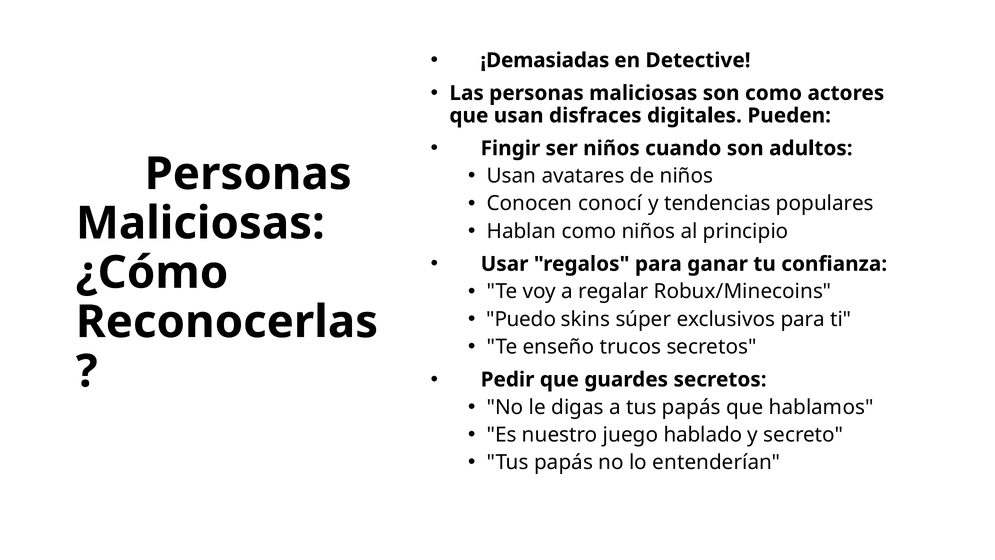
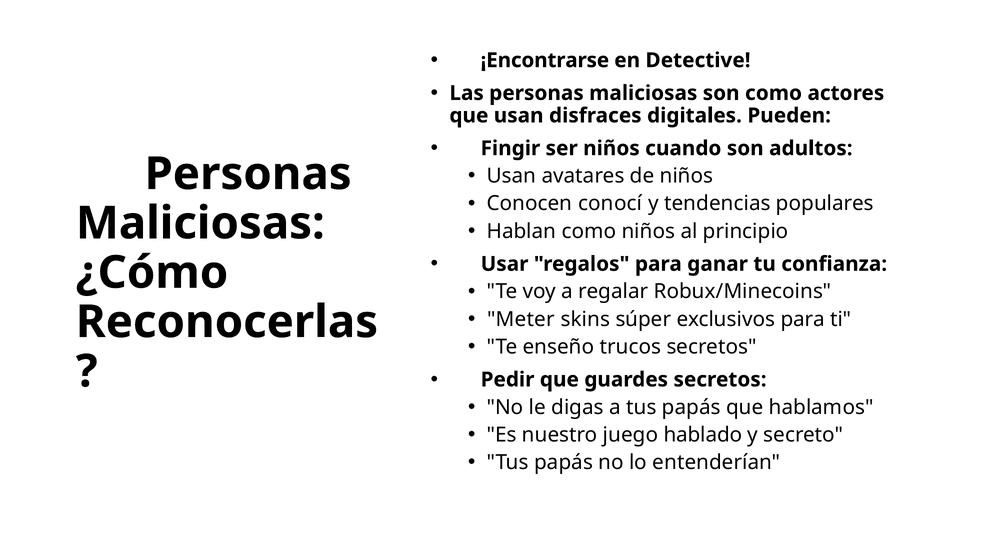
¡Demasiadas: ¡Demasiadas -> ¡Encontrarse (545, 60)
Puedo: Puedo -> Meter (521, 319)
